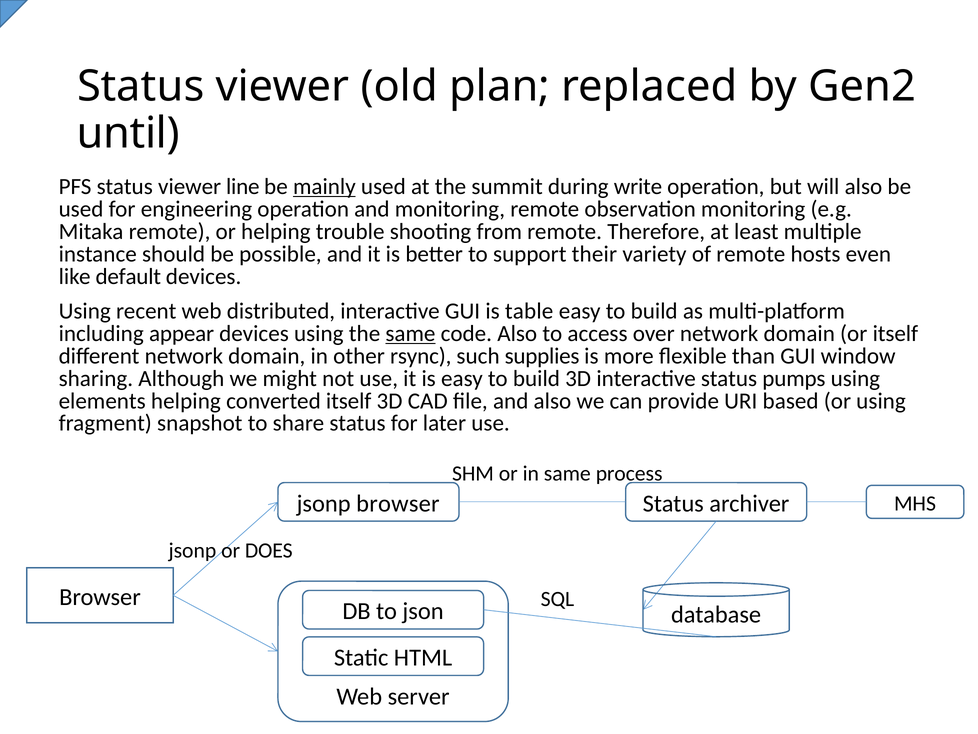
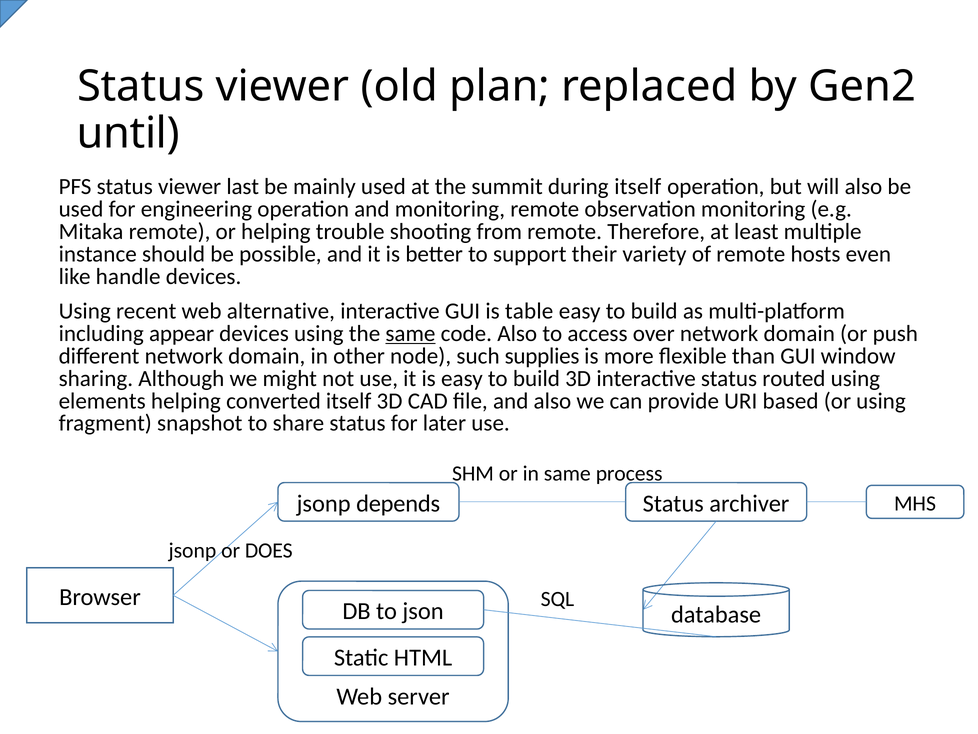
line: line -> last (243, 186)
mainly underline: present -> none (324, 186)
during write: write -> itself (638, 186)
default: default -> handle (128, 276)
distributed: distributed -> alternative (281, 311)
or itself: itself -> push (895, 333)
rsync: rsync -> node (421, 356)
pumps: pumps -> routed (794, 378)
jsonp browser: browser -> depends (398, 503)
